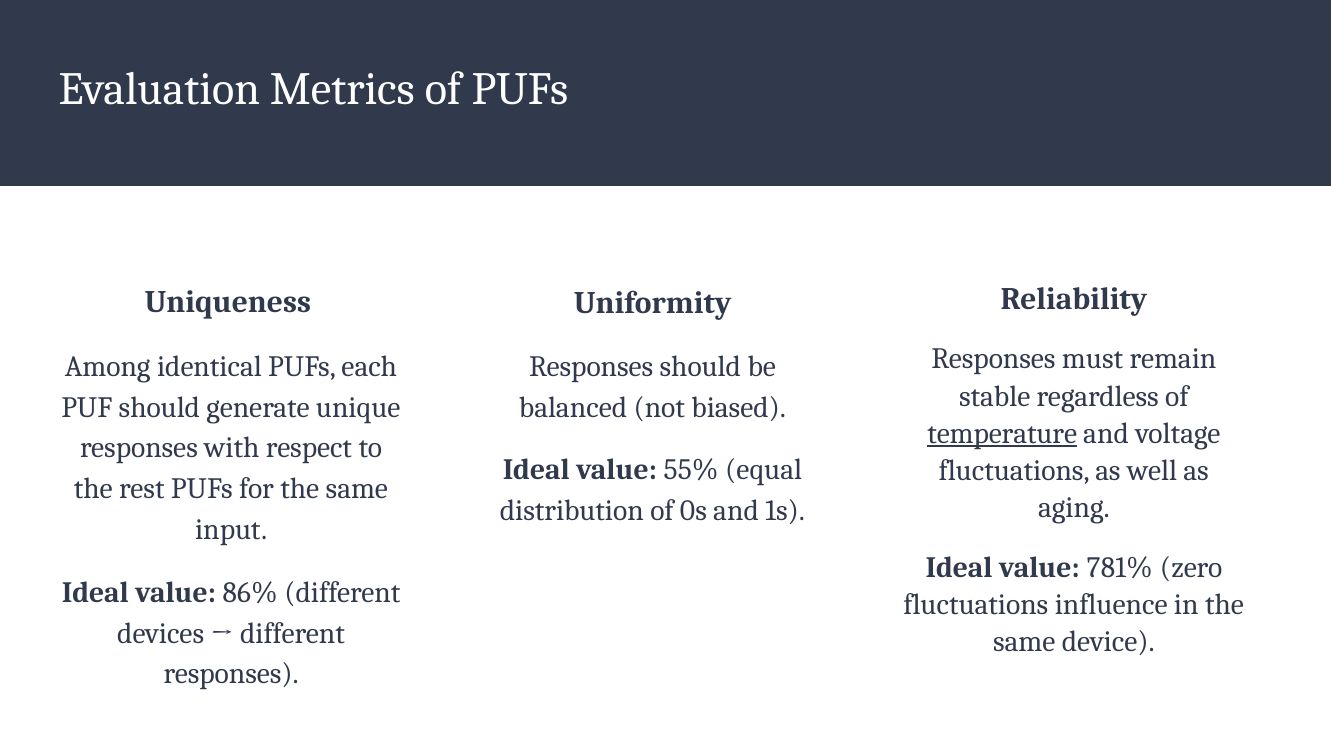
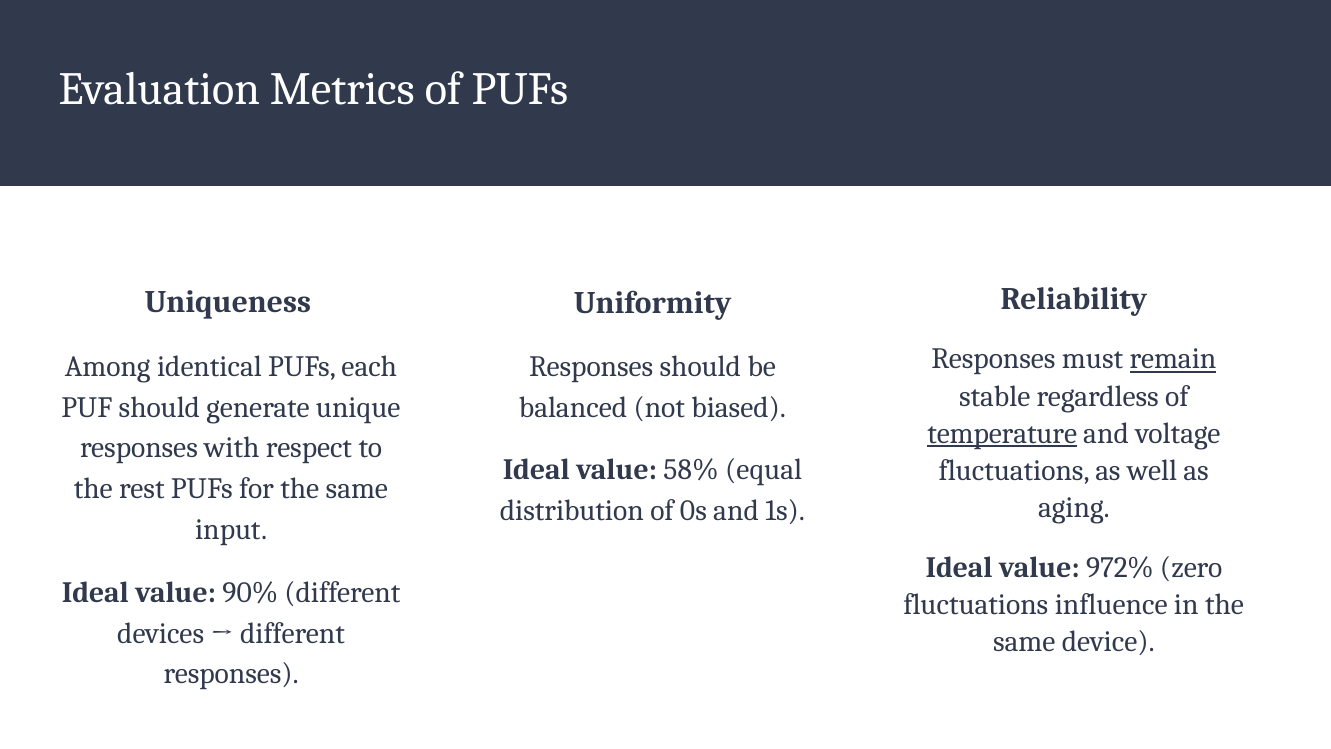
remain underline: none -> present (1173, 359)
55%: 55% -> 58% (691, 470)
781%: 781% -> 972% (1120, 567)
86%: 86% -> 90% (250, 592)
